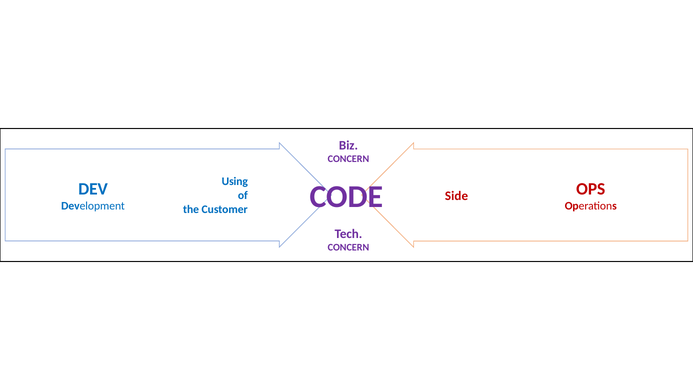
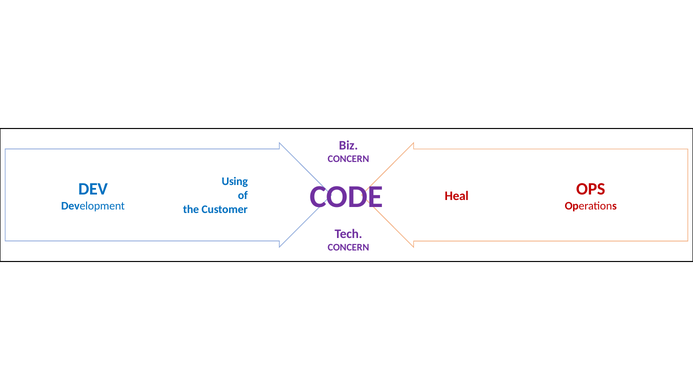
Side: Side -> Heal (457, 196)
